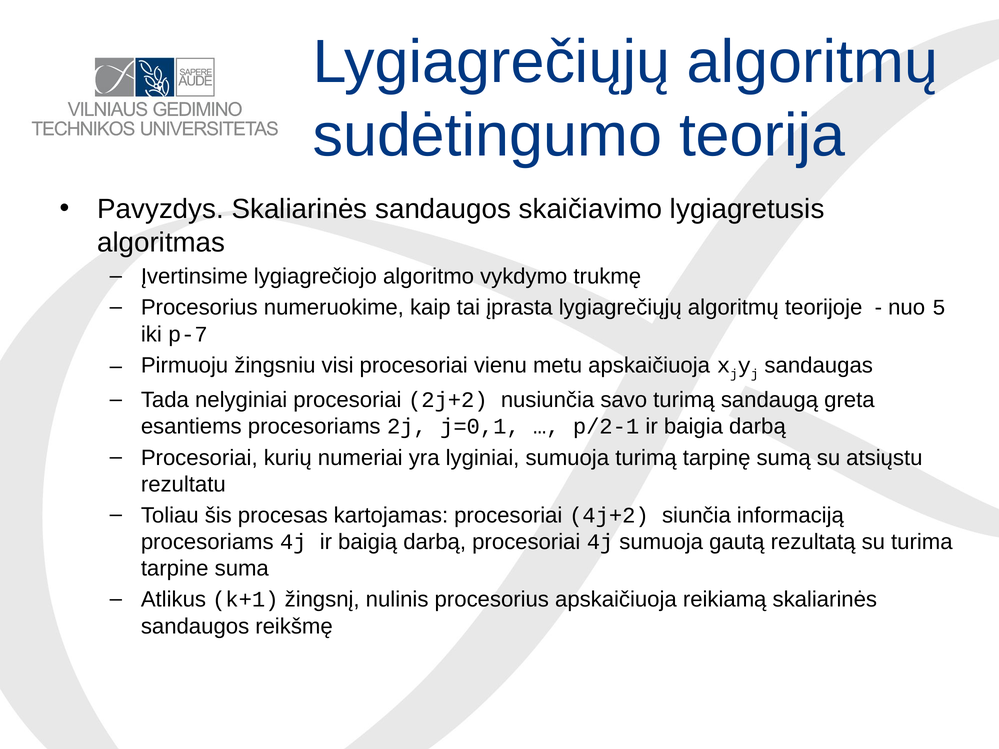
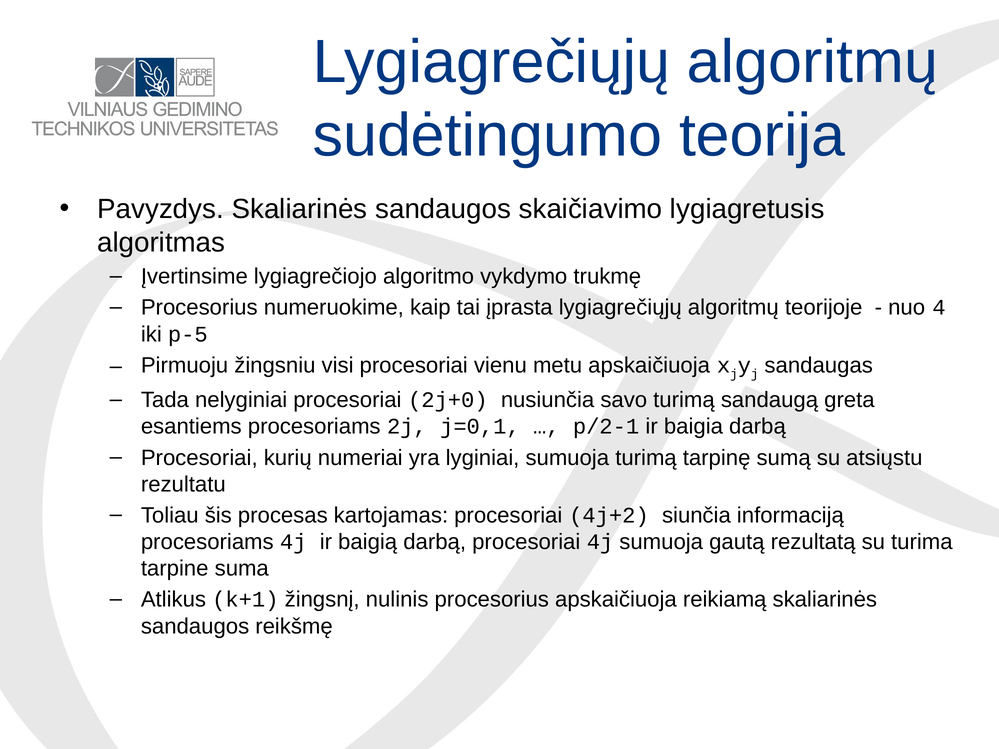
5: 5 -> 4 (939, 308)
p-7: p-7 -> p-5 (188, 334)
2j+2: 2j+2 -> 2j+0 (448, 400)
